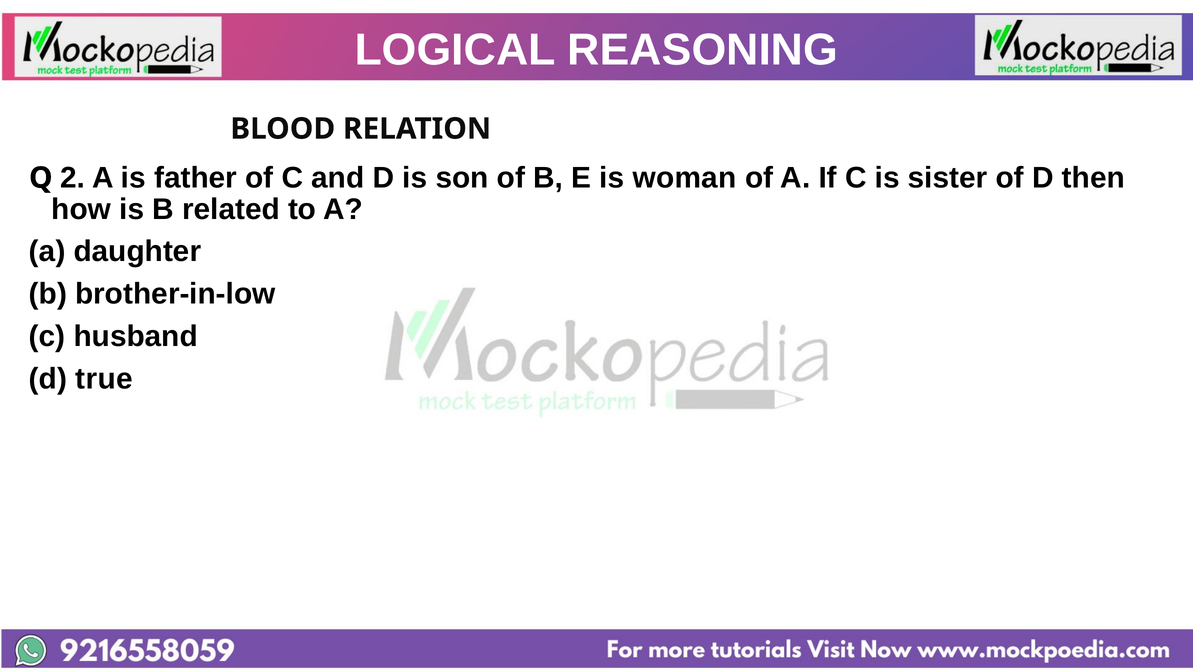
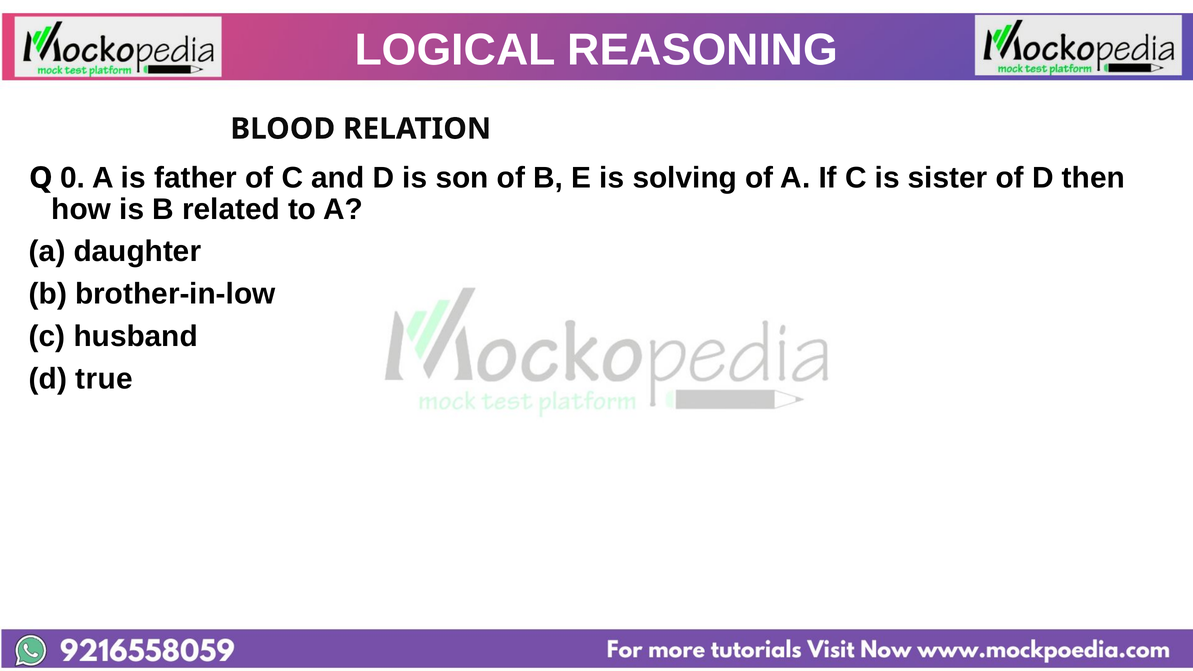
2: 2 -> 0 (73, 178)
woman: woman -> solving (685, 178)
